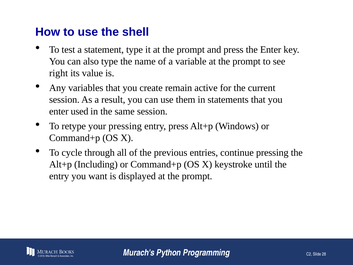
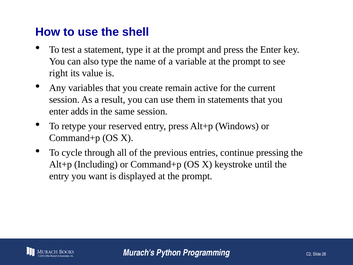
used: used -> adds (80, 111)
your pressing: pressing -> reserved (125, 126)
